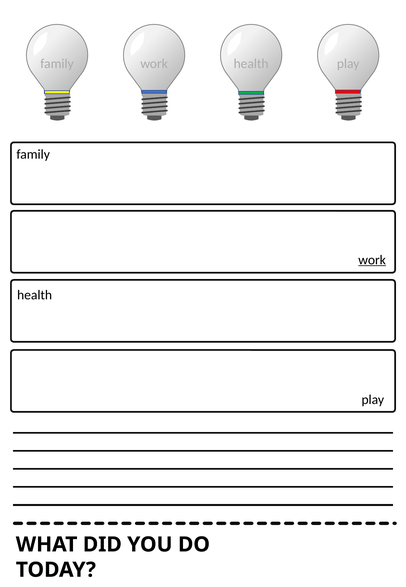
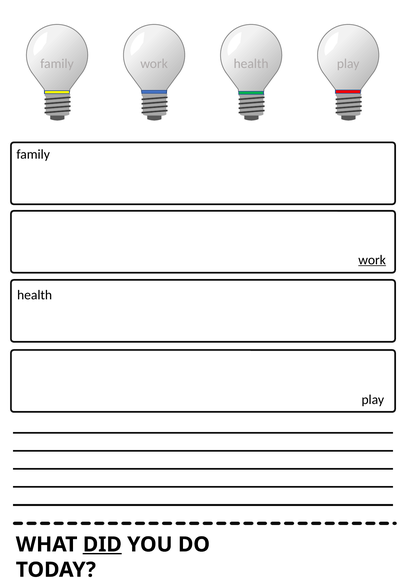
DID underline: none -> present (102, 544)
